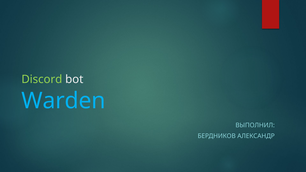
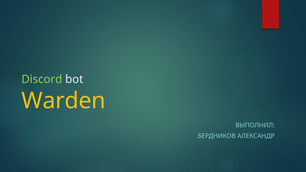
Warden colour: light blue -> yellow (63, 101)
